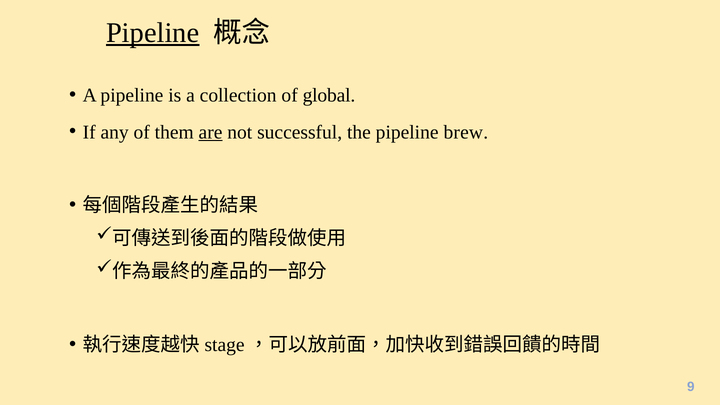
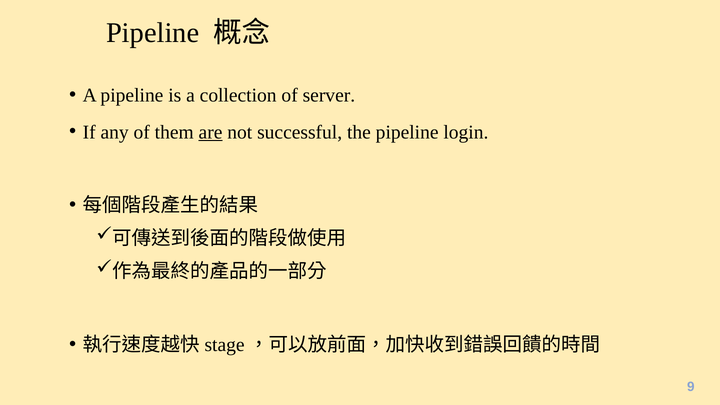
Pipeline underline: present -> none (153, 33)
global: global -> server (329, 95)
brew: brew -> login (466, 132)
